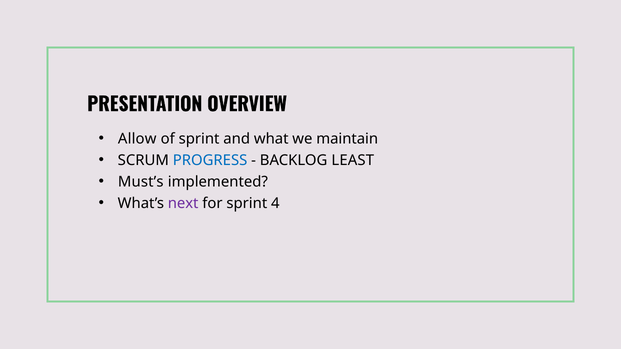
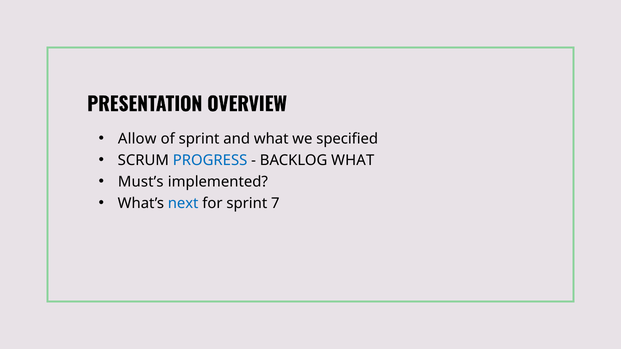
maintain: maintain -> specified (347, 139)
BACKLOG LEAST: LEAST -> WHAT (353, 160)
next colour: purple -> blue (183, 203)
4: 4 -> 7 (275, 203)
